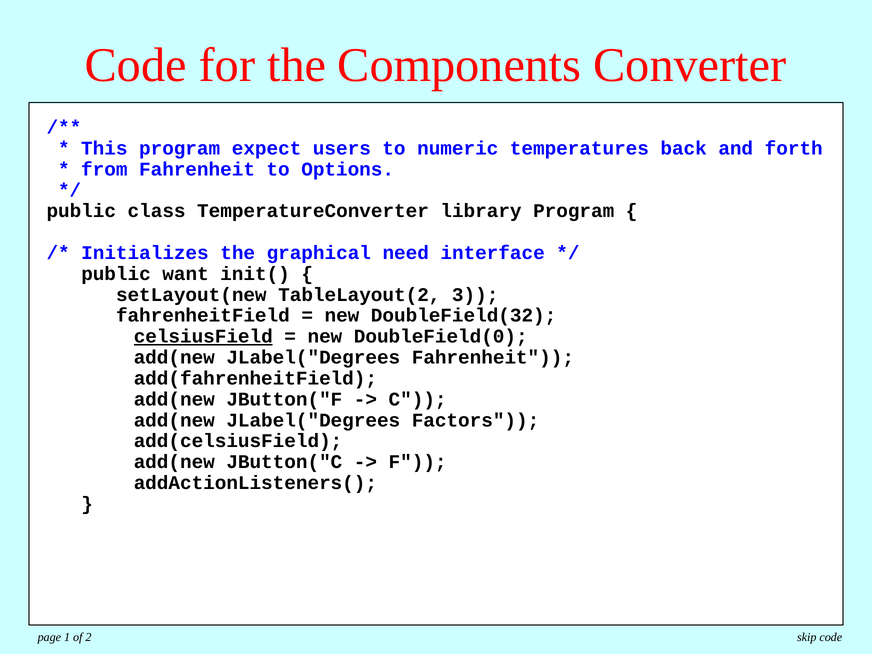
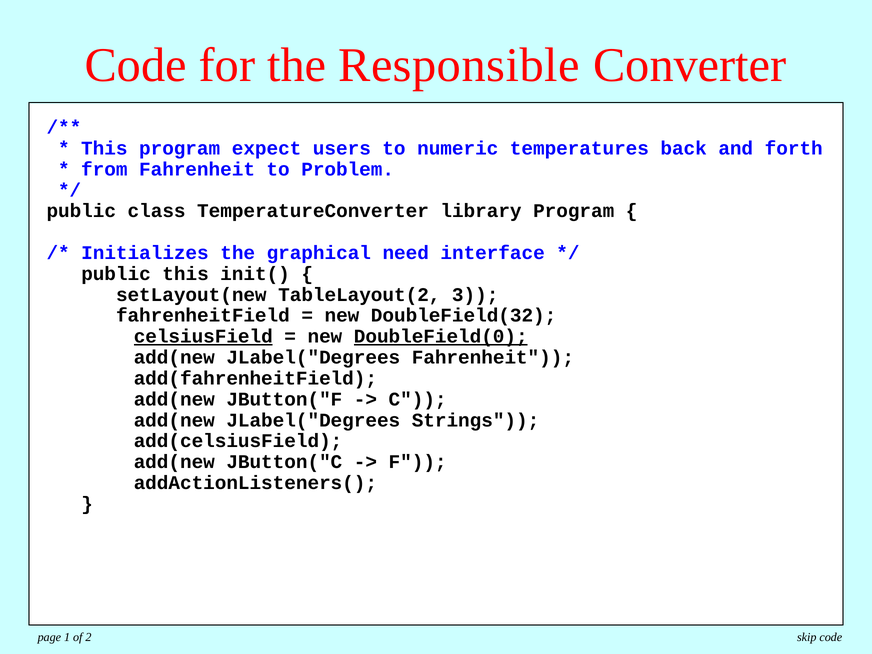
Components: Components -> Responsible (459, 65)
Options: Options -> Problem (348, 169)
public want: want -> this (186, 274)
DoubleField(0 underline: none -> present (441, 337)
Factors: Factors -> Strings (476, 420)
